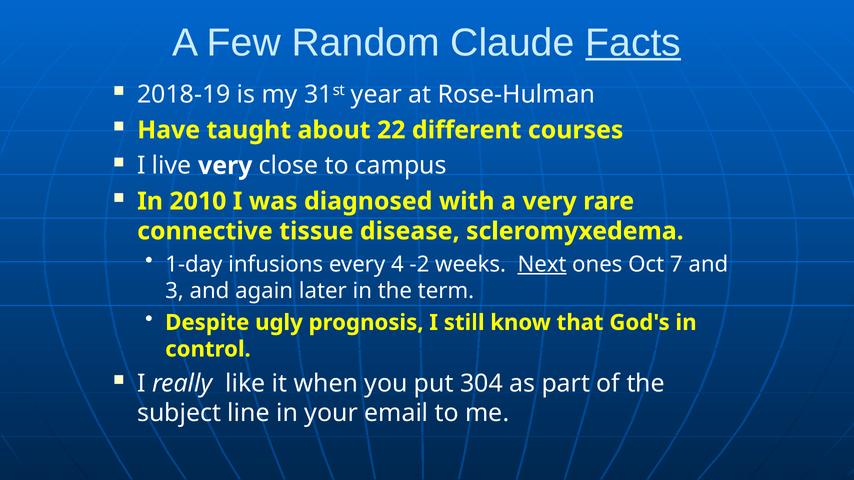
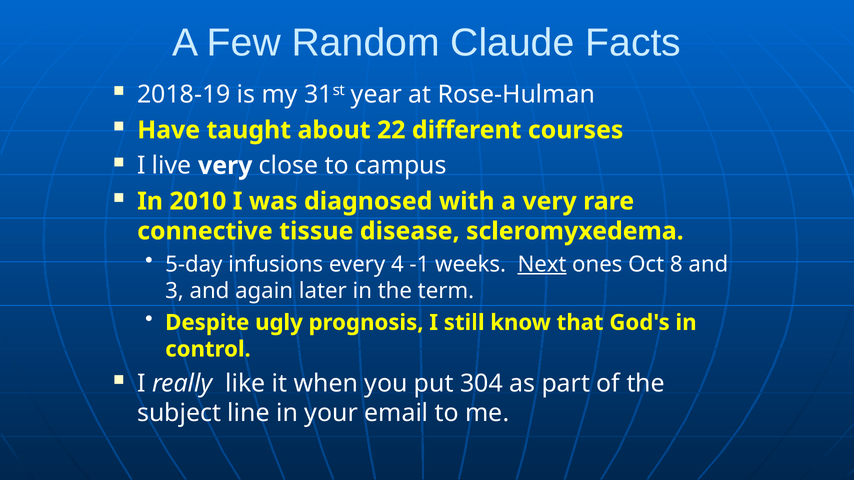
Facts underline: present -> none (633, 43)
1-day: 1-day -> 5-day (194, 264)
-2: -2 -> -1 (419, 264)
7: 7 -> 8 (676, 264)
